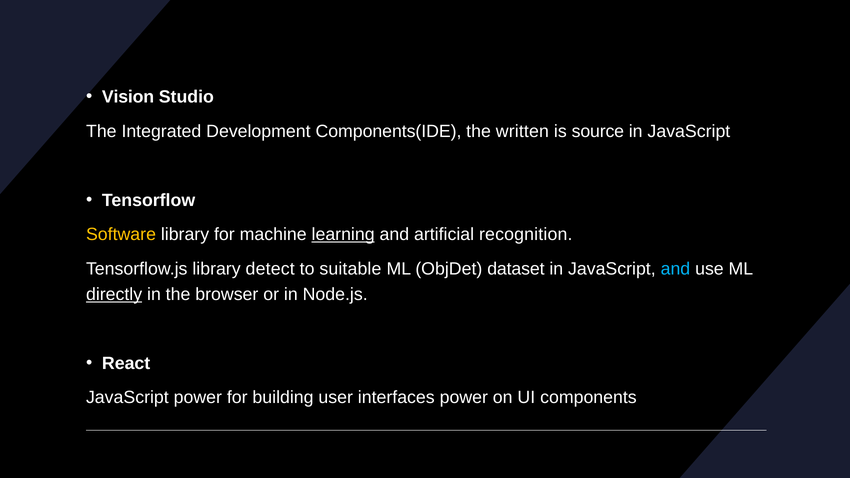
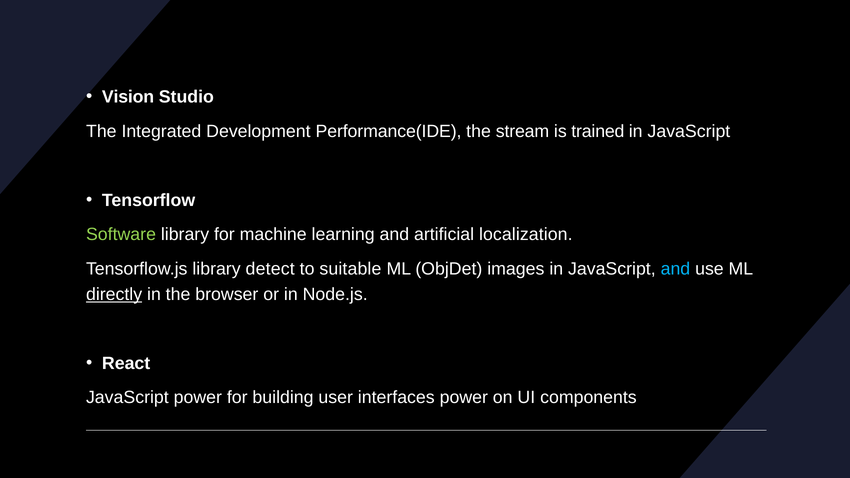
Components(IDE: Components(IDE -> Performance(IDE (389, 131)
written: written -> stream (523, 131)
source: source -> trained (598, 131)
Software colour: yellow -> light green (121, 235)
learning underline: present -> none (343, 235)
recognition: recognition -> localization (526, 235)
dataset: dataset -> images (516, 269)
